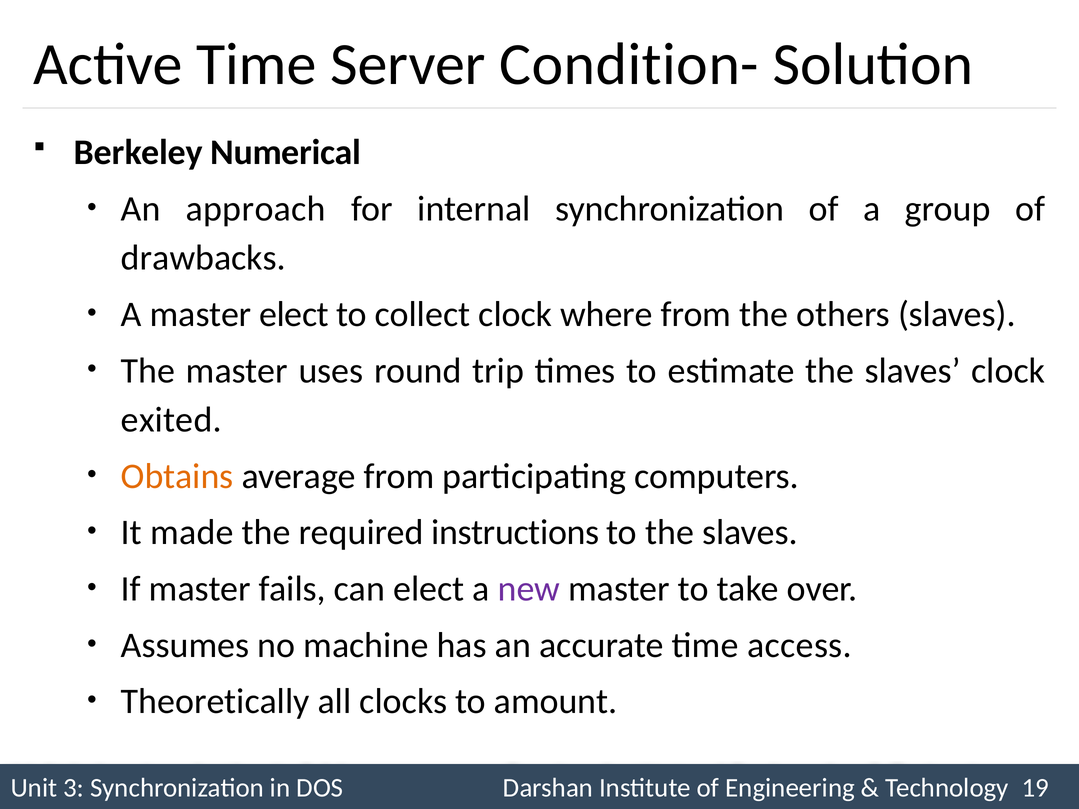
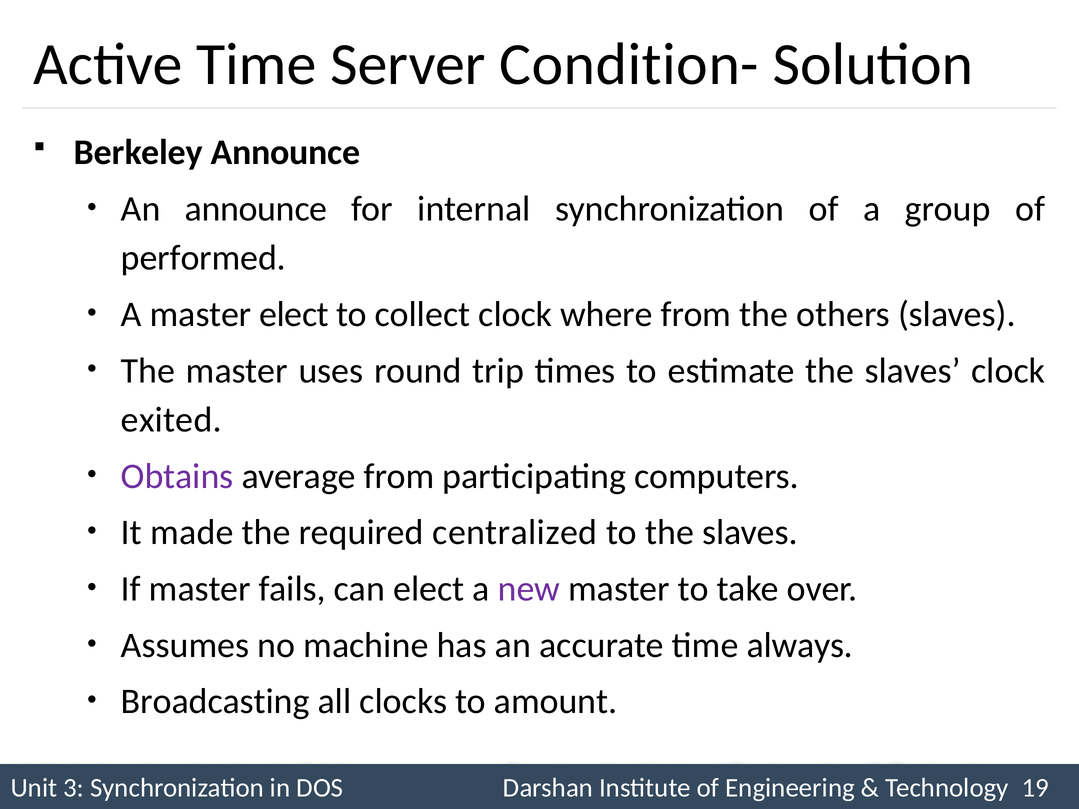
Berkeley Numerical: Numerical -> Announce (286, 152)
An approach: approach -> announce (256, 209)
drawbacks: drawbacks -> performed (203, 258)
Obtains colour: orange -> purple (177, 476)
instructions: instructions -> centralized (515, 533)
access: access -> always (800, 645)
Theoretically: Theoretically -> Broadcasting (215, 702)
